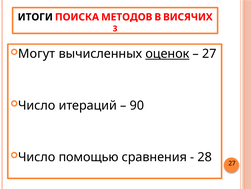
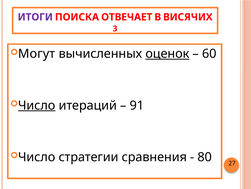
ИТОГИ colour: black -> purple (35, 17)
МЕТОДОВ: МЕТОДОВ -> ОТВЕЧАЕТ (127, 17)
27: 27 -> 60 (209, 54)
Число underline: none -> present (37, 105)
90: 90 -> 91 (137, 105)
помощью: помощью -> стратегии (89, 156)
28: 28 -> 80 (205, 156)
